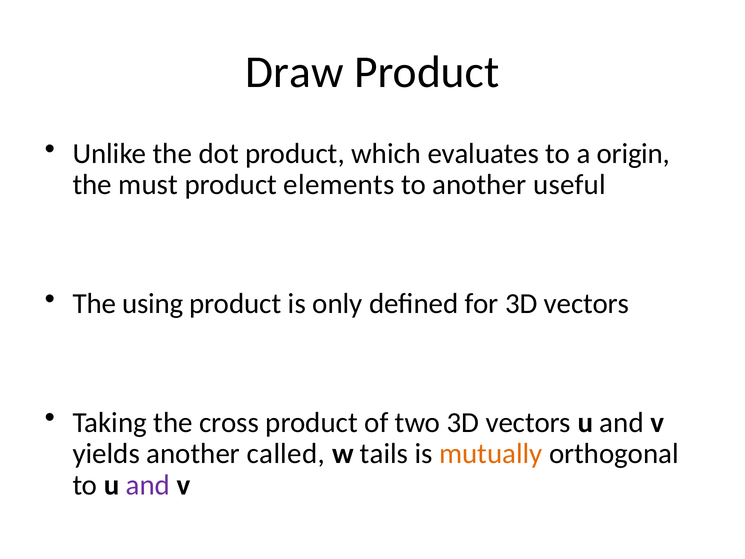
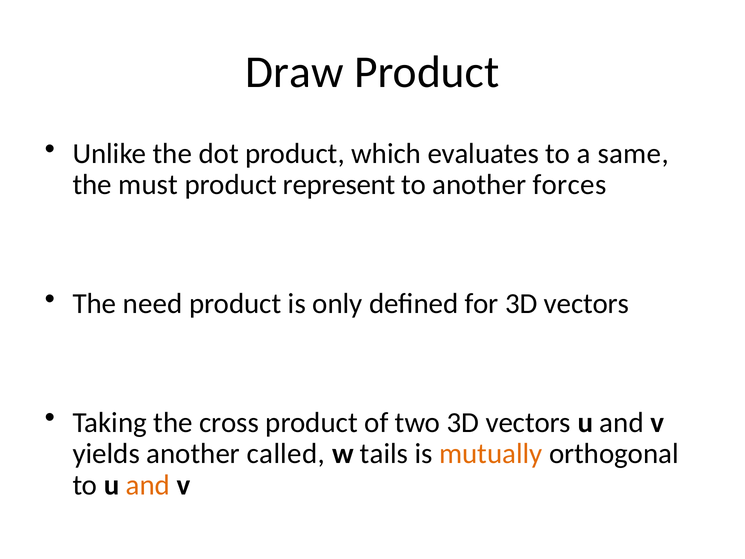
origin: origin -> same (633, 154)
elements: elements -> represent (339, 185)
useful: useful -> forces (570, 185)
using: using -> need (153, 304)
and colour: purple -> orange (148, 485)
